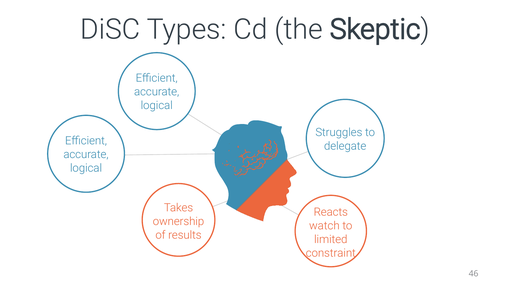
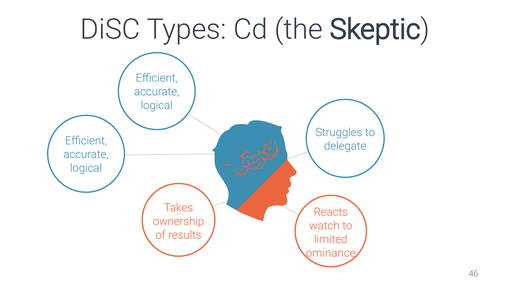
constraint: constraint -> ominance (331, 253)
